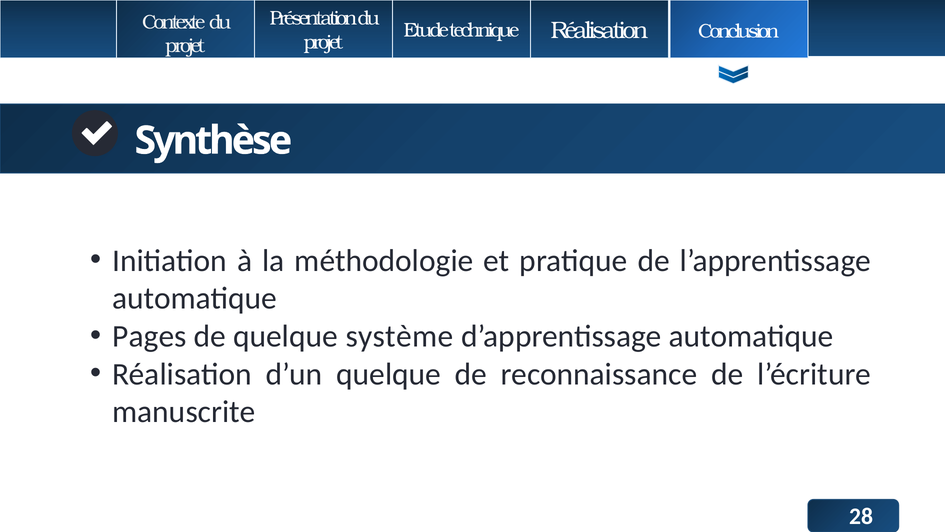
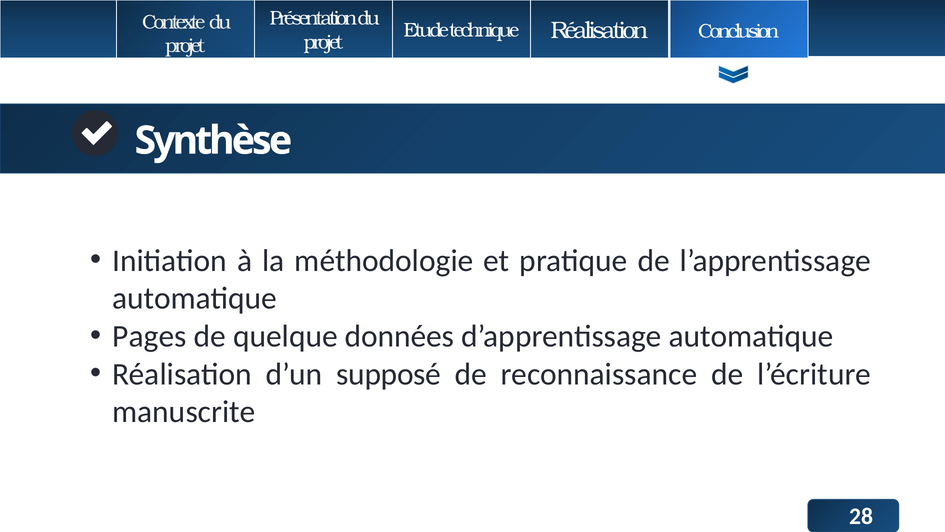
système: système -> données (400, 336)
quelque: quelque -> supposé (389, 374)
